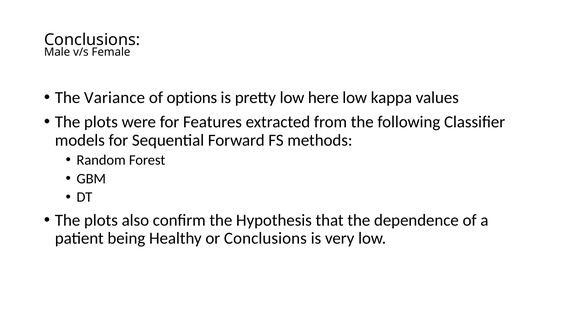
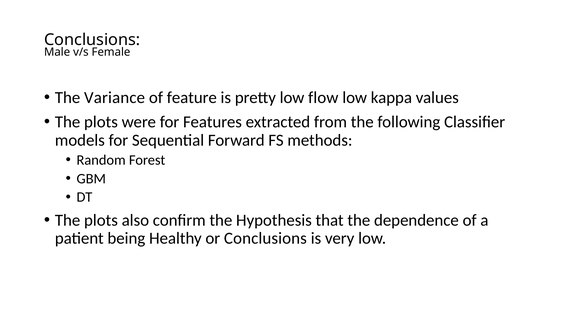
options: options -> feature (192, 98)
here: here -> flow (323, 98)
